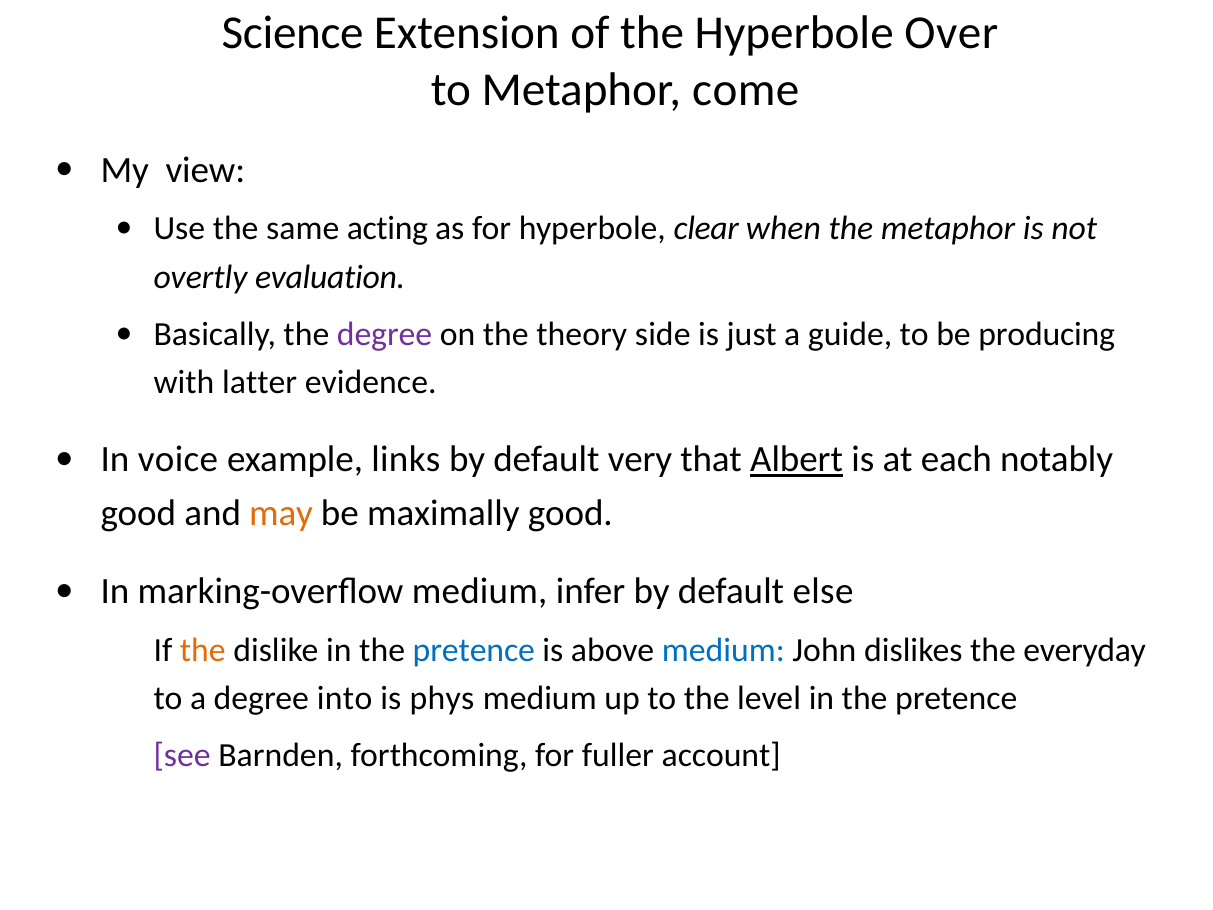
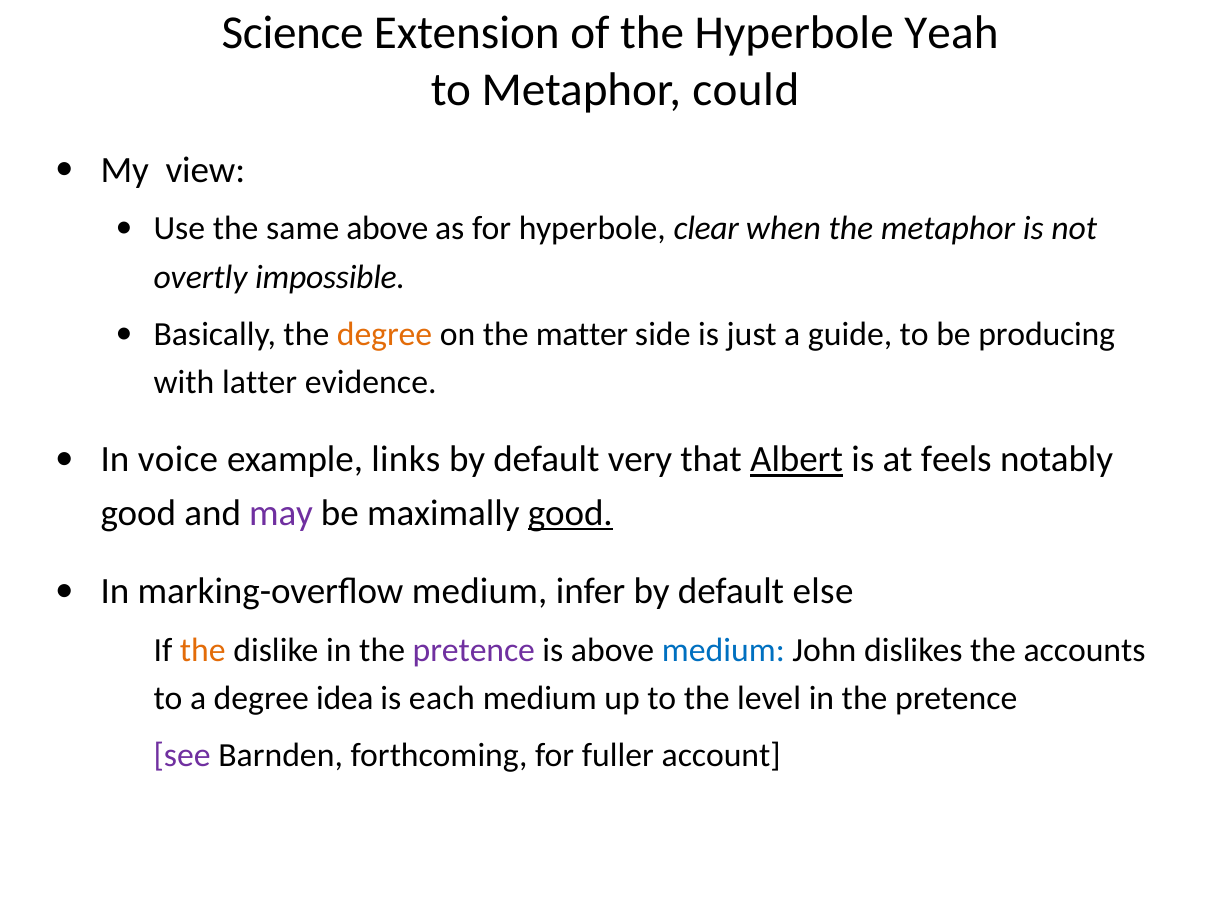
Over: Over -> Yeah (951, 33)
come: come -> could (746, 90)
same acting: acting -> above (387, 229)
evaluation: evaluation -> impossible (330, 277)
degree colour: purple -> orange (385, 334)
theory: theory -> matter (582, 334)
each: each -> feels (956, 459)
may colour: orange -> purple (281, 513)
good underline: none -> present (570, 513)
pretence colour: blue -> purple (474, 650)
everyday: everyday -> accounts (1085, 650)
into: into -> idea (345, 699)
phys: phys -> each (442, 699)
